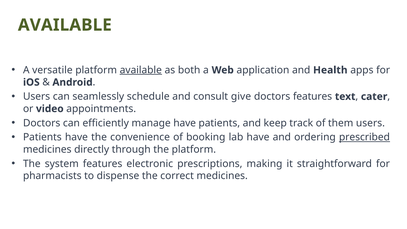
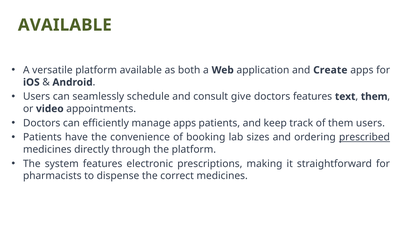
available underline: present -> none (141, 70)
Health: Health -> Create (330, 70)
cater: cater -> them (374, 97)
manage have: have -> apps (185, 123)
lab have: have -> sizes (258, 137)
